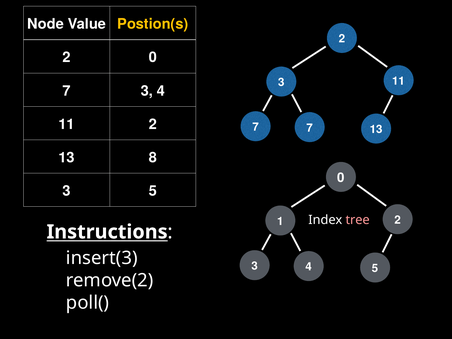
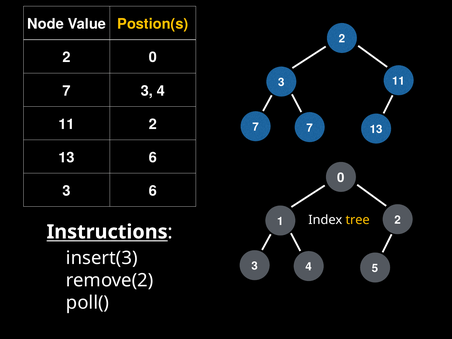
13 8: 8 -> 6 (153, 158)
5: 5 -> 6 (153, 191)
tree colour: pink -> yellow (358, 220)
